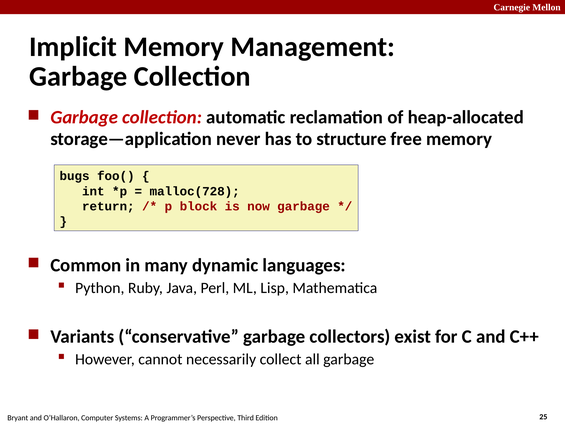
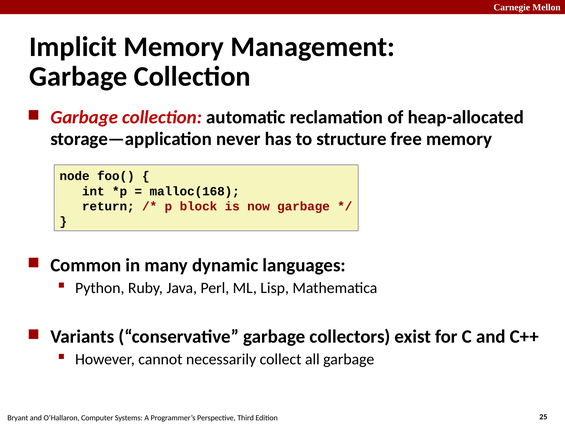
bugs: bugs -> node (75, 176)
malloc(728: malloc(728 -> malloc(168 (195, 191)
